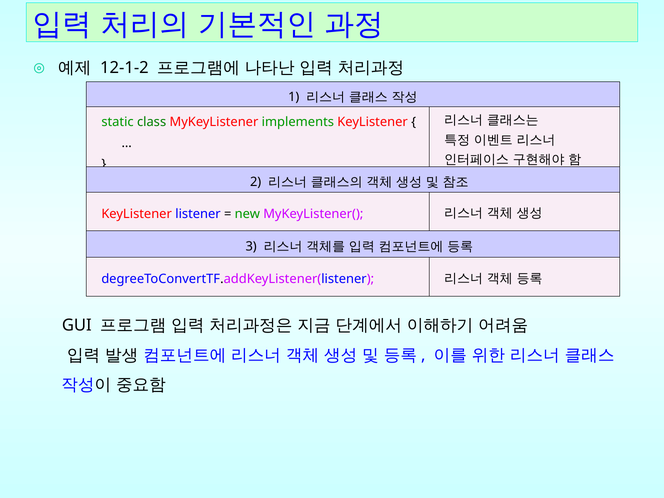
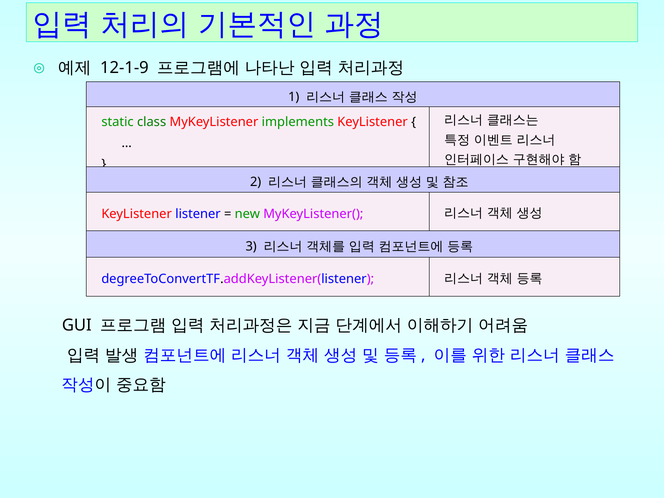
12-1-2: 12-1-2 -> 12-1-9 (124, 68)
